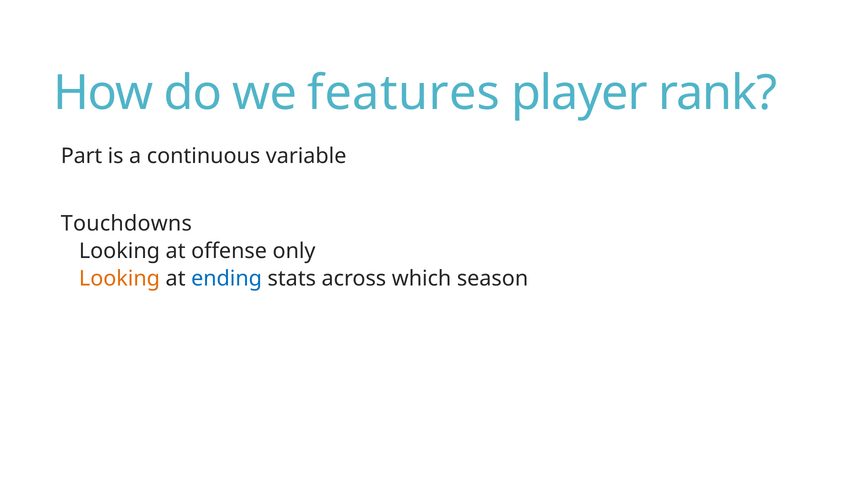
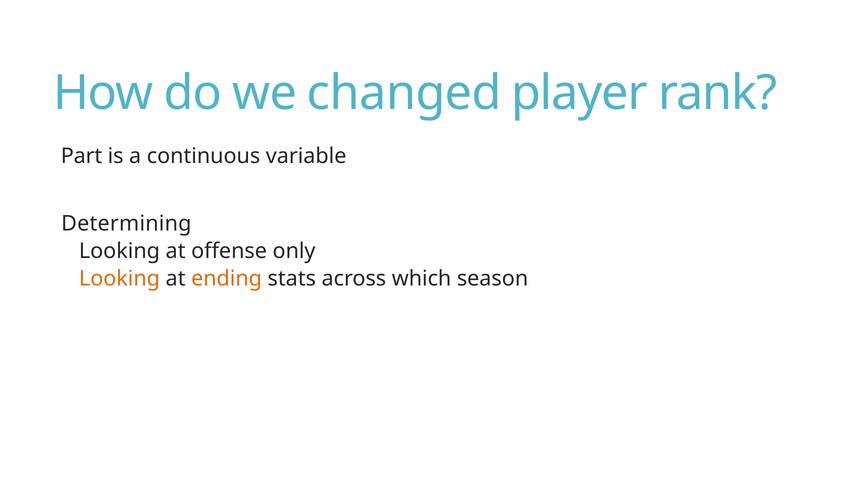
features: features -> changed (404, 93)
Touchdowns: Touchdowns -> Determining (126, 224)
ending colour: blue -> orange (227, 278)
